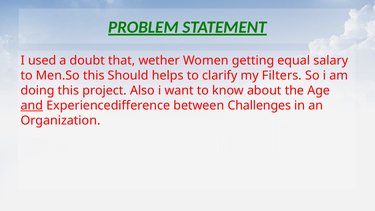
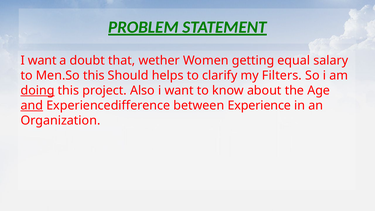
used: used -> want (42, 61)
doing underline: none -> present (38, 91)
Challenges: Challenges -> Experience (259, 106)
